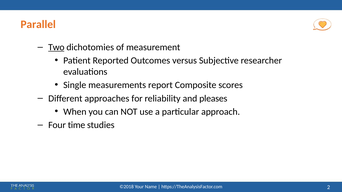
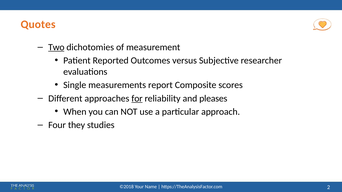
Parallel: Parallel -> Quotes (38, 25)
for underline: none -> present (137, 99)
time: time -> they (77, 125)
